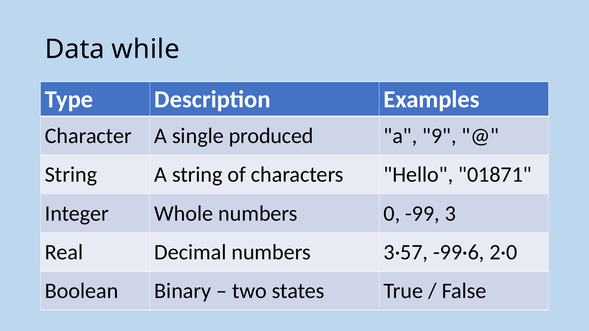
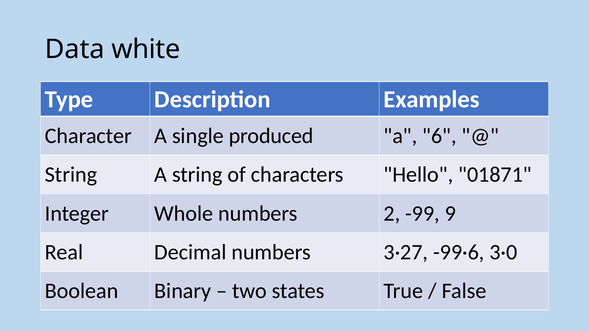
while: while -> white (146, 49)
9: 9 -> 6 (439, 136)
0: 0 -> 2 (392, 214)
3: 3 -> 9 (450, 214)
3·57: 3·57 -> 3·27 (406, 252)
2·0: 2·0 -> 3·0 (503, 252)
